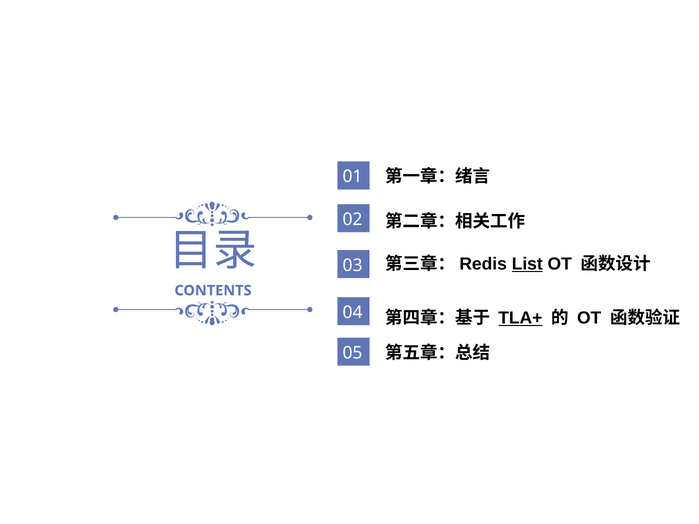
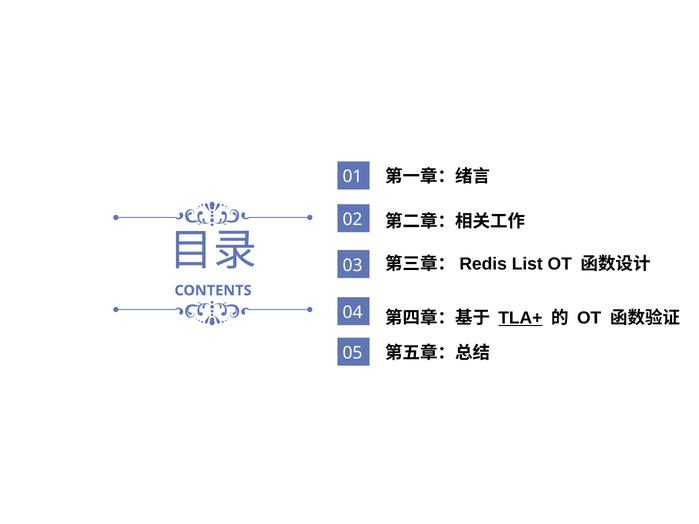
List underline: present -> none (527, 264)
